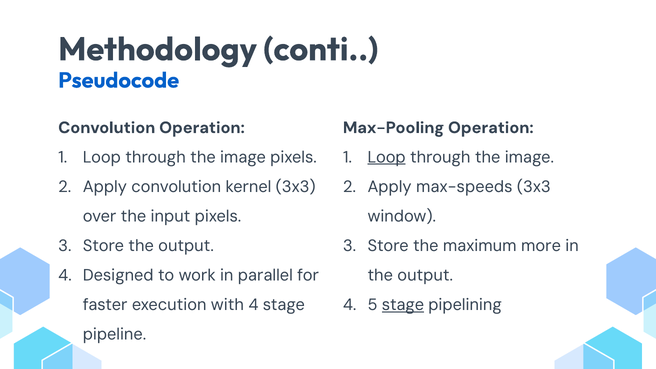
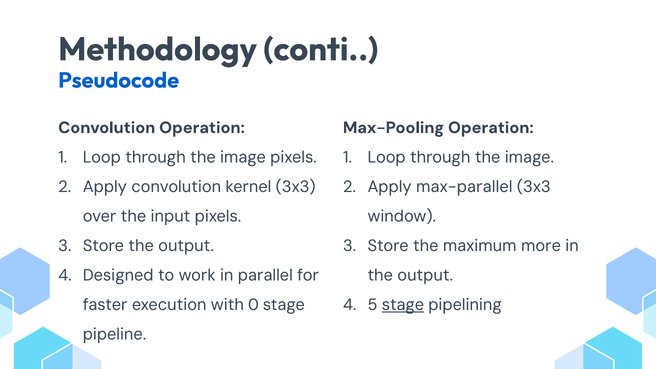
Loop underline: present -> none (387, 157)
max-speeds: max-speeds -> max-parallel (464, 187)
with 4: 4 -> 0 (253, 305)
